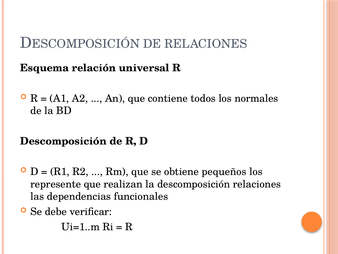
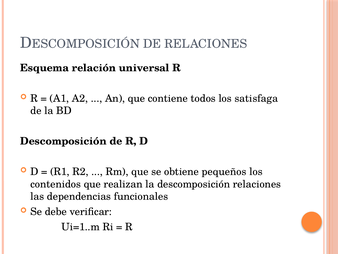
normales: normales -> satisfaga (256, 98)
represente: represente -> contenidos (56, 184)
